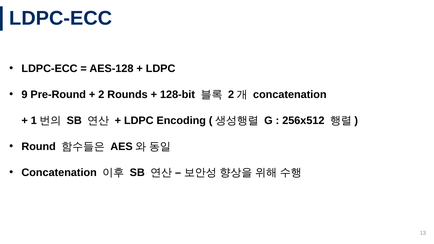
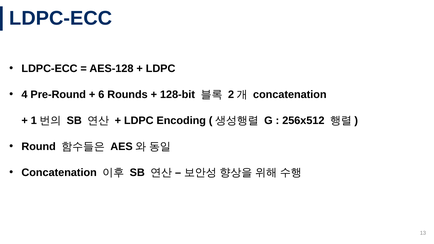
9: 9 -> 4 (25, 95)
2: 2 -> 6 (101, 95)
